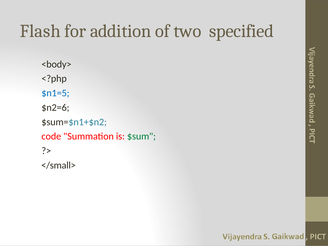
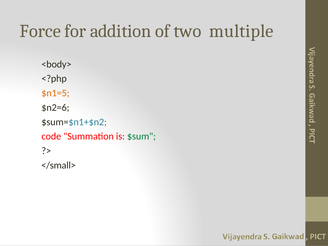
Flash: Flash -> Force (40, 31)
specified: specified -> multiple (241, 31)
$n1=5 colour: blue -> orange (55, 93)
